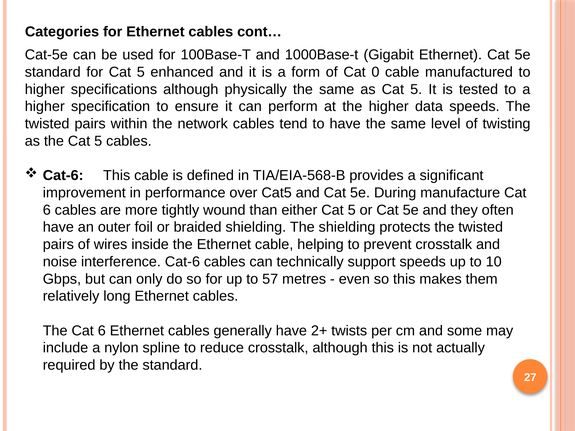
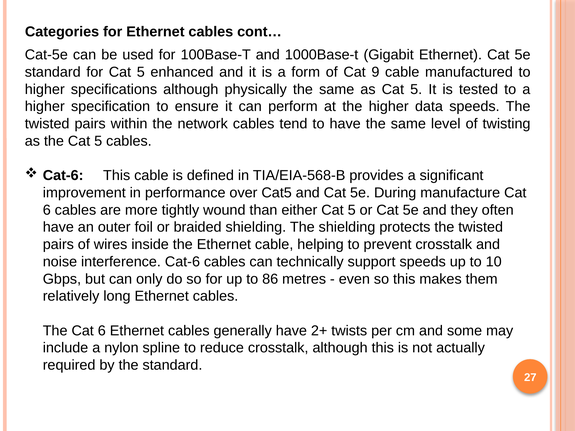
0: 0 -> 9 (375, 72)
57: 57 -> 86 (270, 279)
